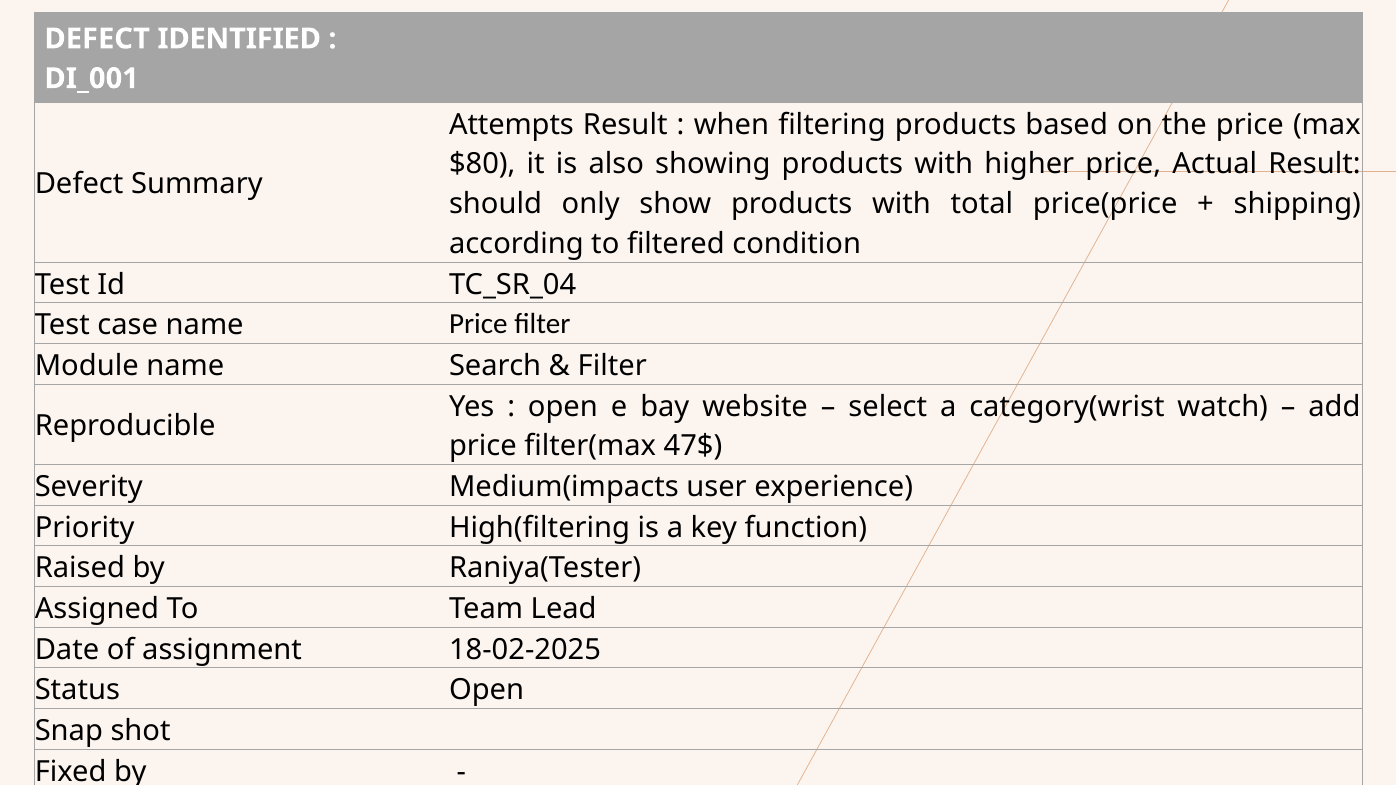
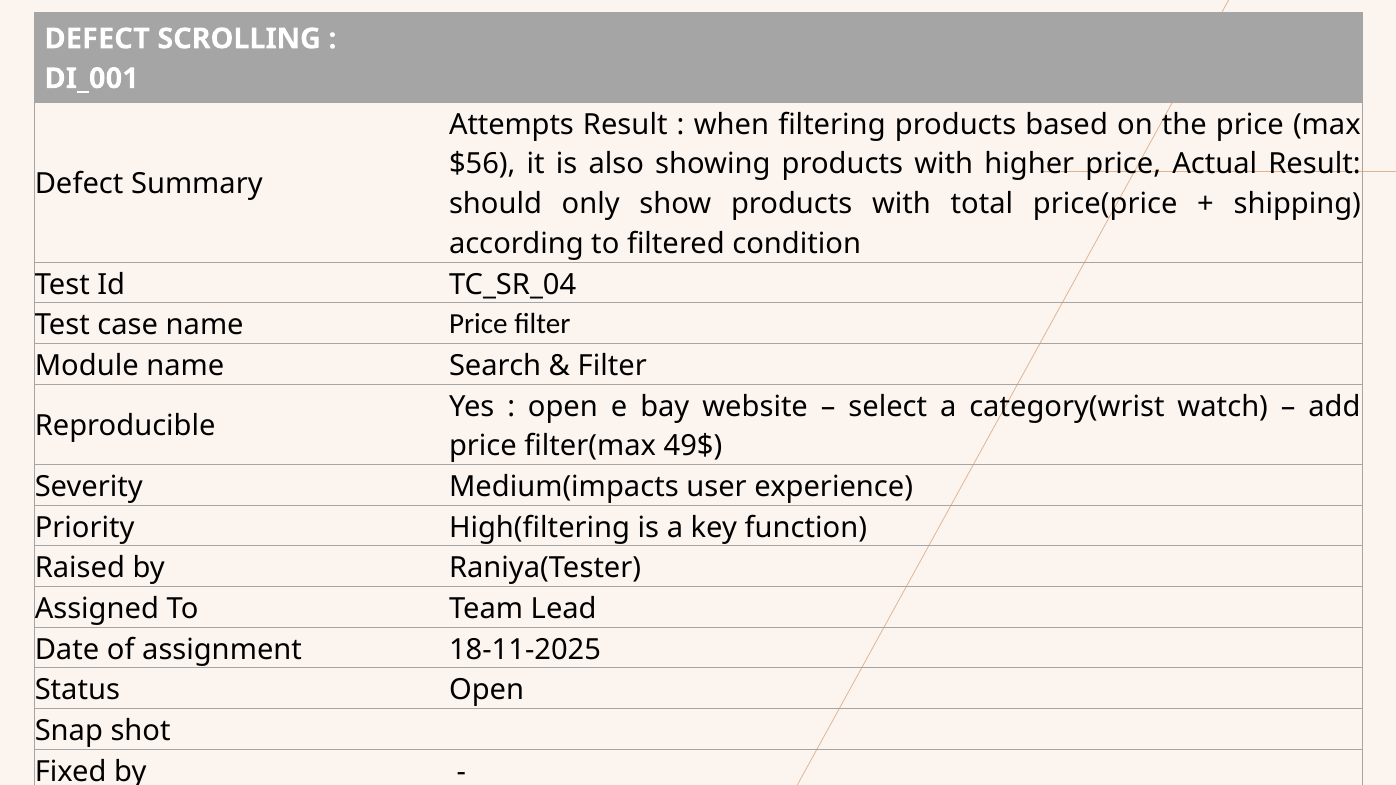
IDENTIFIED: IDENTIFIED -> SCROLLING (239, 39)
$80: $80 -> $56 (482, 164)
47$: 47$ -> 49$ (693, 446)
18-02-2025: 18-02-2025 -> 18-11-2025 (525, 650)
